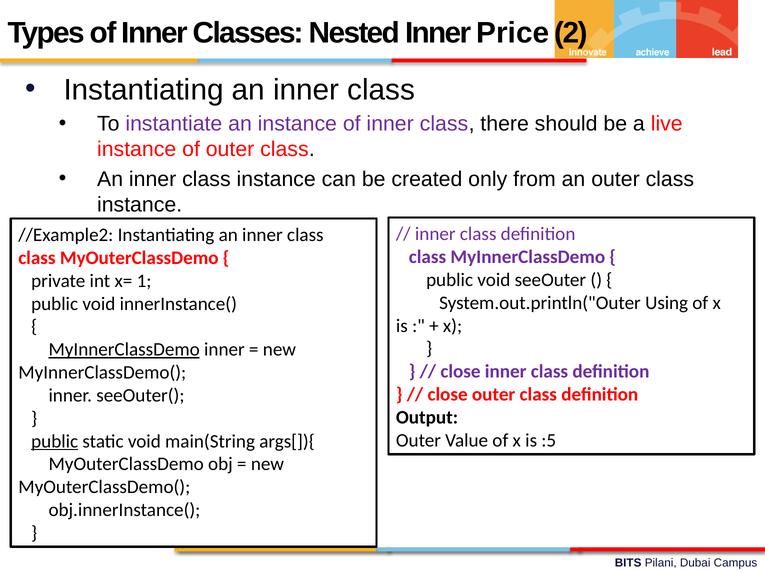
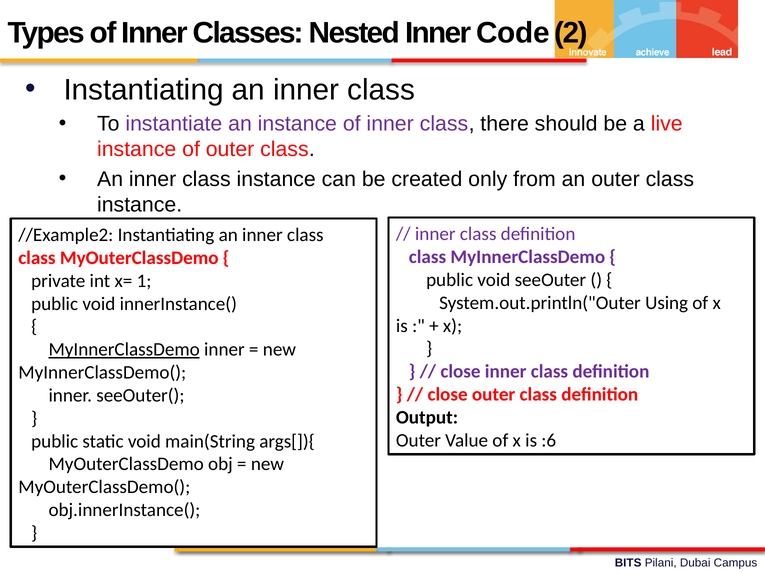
Price: Price -> Code (513, 33)
:5: :5 -> :6 (549, 441)
public underline: present -> none (55, 442)
